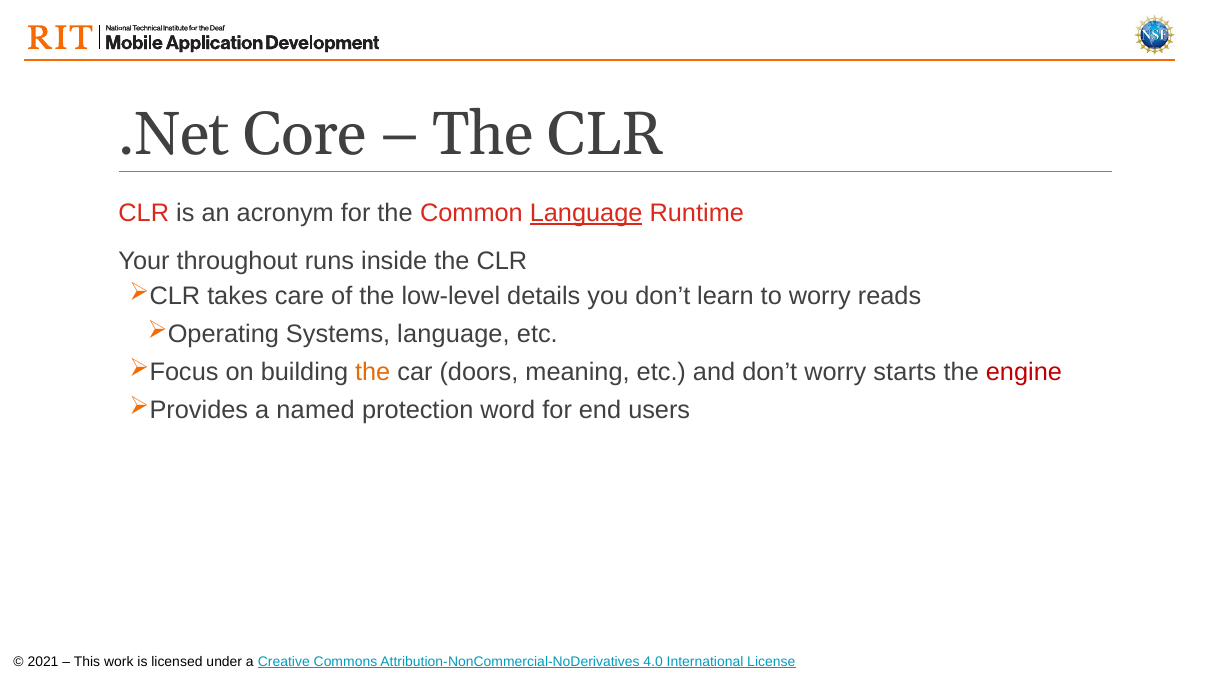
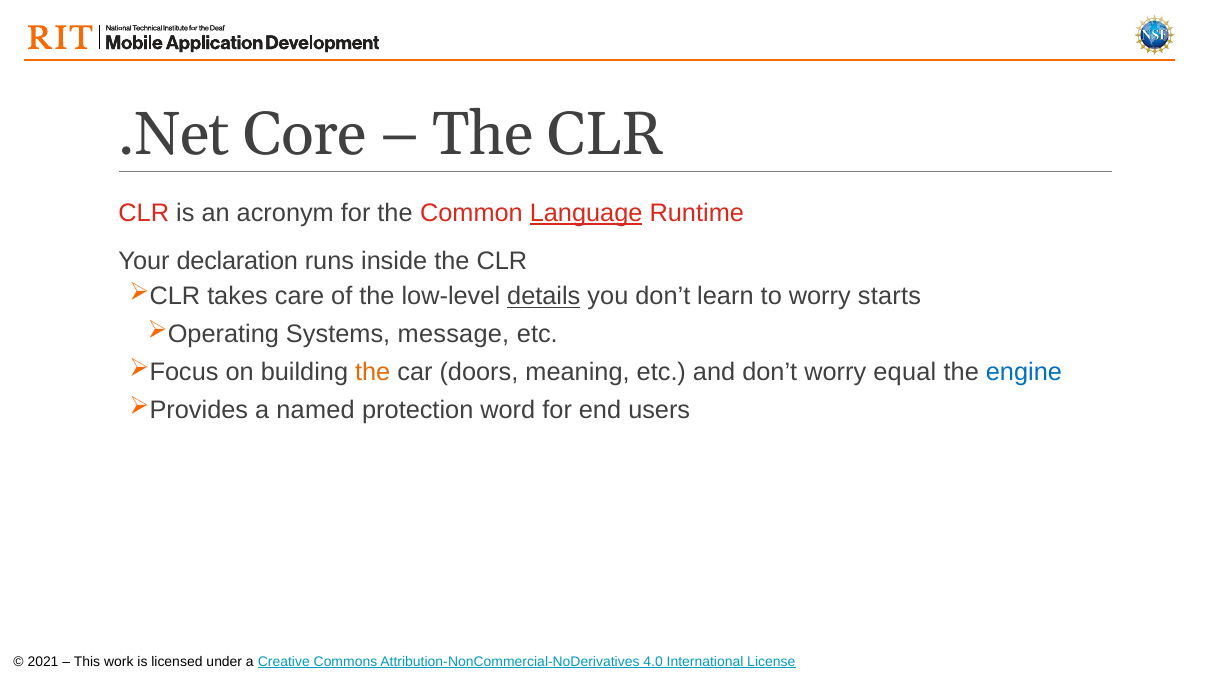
throughout: throughout -> declaration (237, 261)
details underline: none -> present (544, 297)
reads: reads -> starts (889, 297)
Systems language: language -> message (453, 335)
starts: starts -> equal (905, 373)
engine colour: red -> blue (1024, 373)
